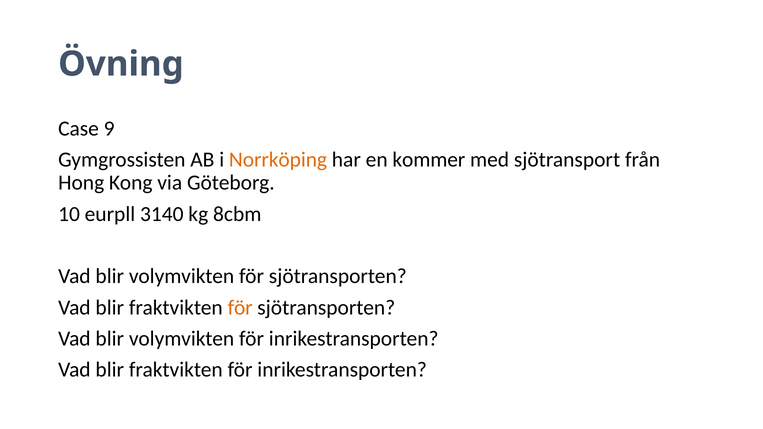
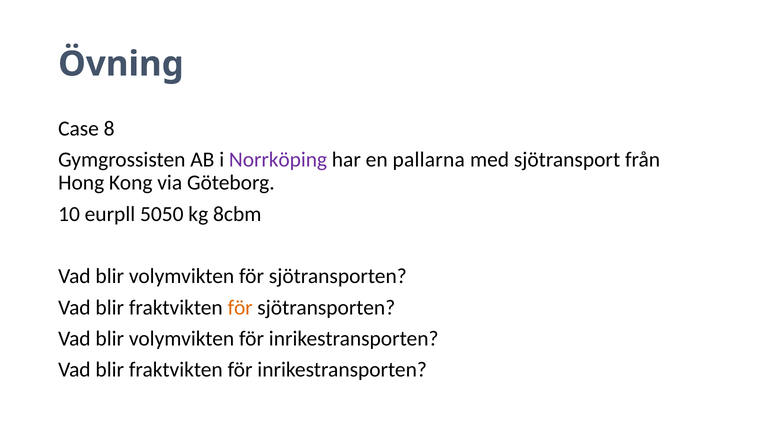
9: 9 -> 8 (109, 129)
Norrköping colour: orange -> purple (278, 160)
kommer: kommer -> pallarna (429, 160)
3140: 3140 -> 5050 (162, 214)
